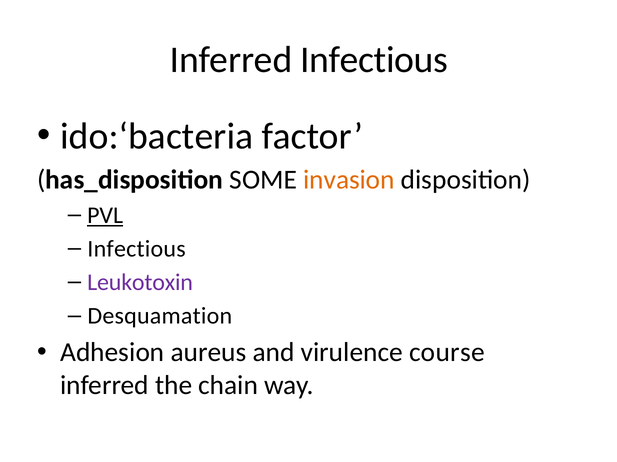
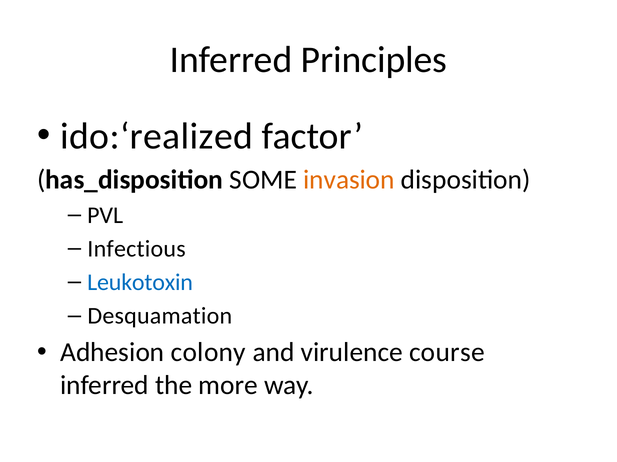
Inferred Infectious: Infectious -> Principles (374, 60)
ido:‘bacteria: ido:‘bacteria -> ido:‘realized (157, 136)
PVL underline: present -> none (105, 216)
Leukotoxin colour: purple -> blue (140, 283)
aureus: aureus -> colony (208, 353)
chain: chain -> more (228, 386)
